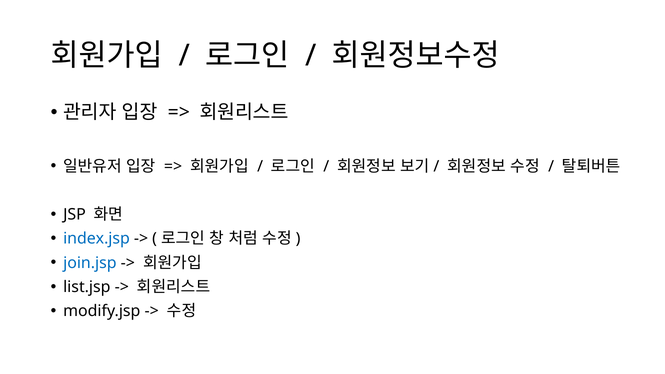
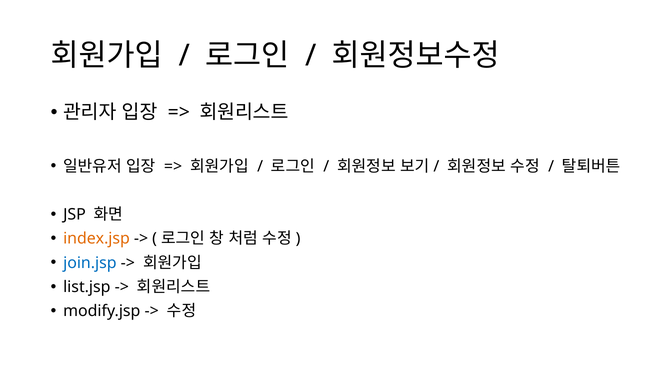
index.jsp colour: blue -> orange (96, 239)
